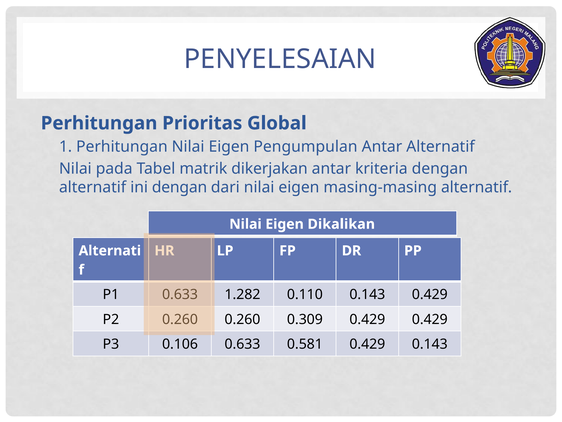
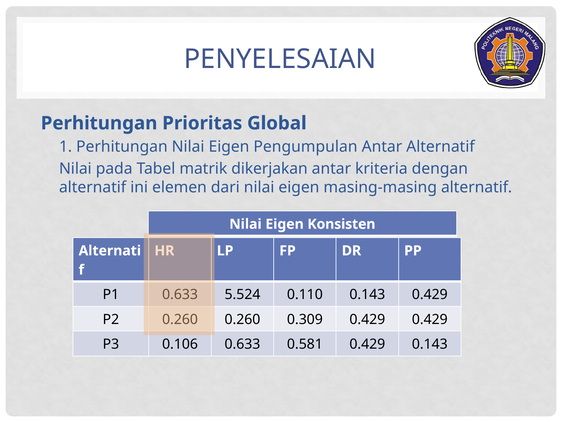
ini dengan: dengan -> elemen (179, 187)
Dikalikan: Dikalikan -> Konsisten (341, 224)
1.282: 1.282 -> 5.524 (242, 294)
